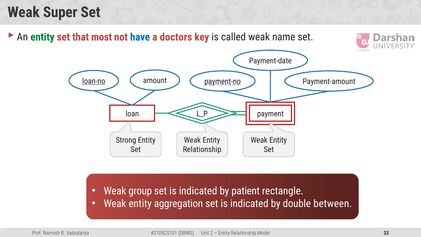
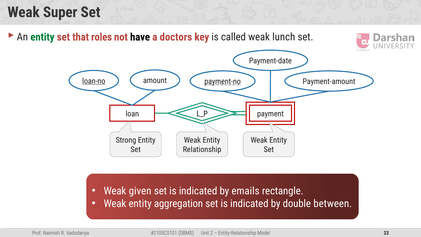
most: most -> roles (102, 37)
have colour: blue -> black (140, 37)
name: name -> lunch (284, 37)
group: group -> given (140, 191)
patient: patient -> emails (246, 191)
